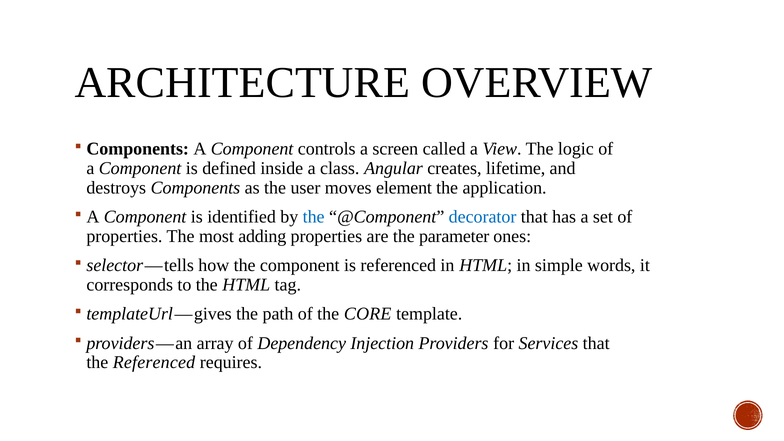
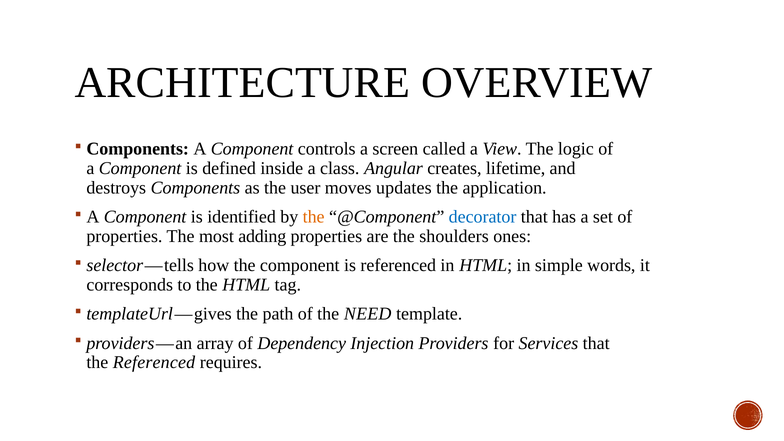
element: element -> updates (404, 188)
the colour: blue -> orange (314, 217)
parameter: parameter -> shoulders (454, 236)
CORE: CORE -> NEED (368, 314)
